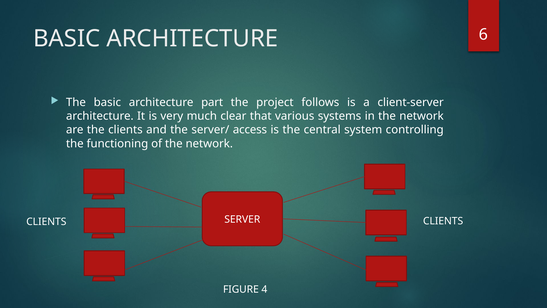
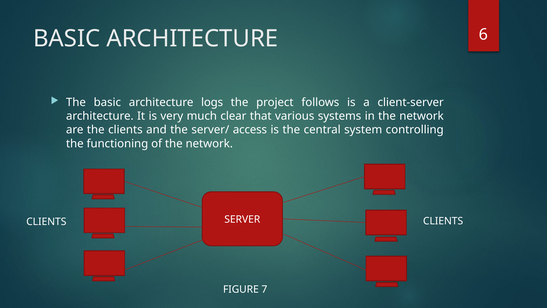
part: part -> logs (212, 102)
4: 4 -> 7 (264, 289)
